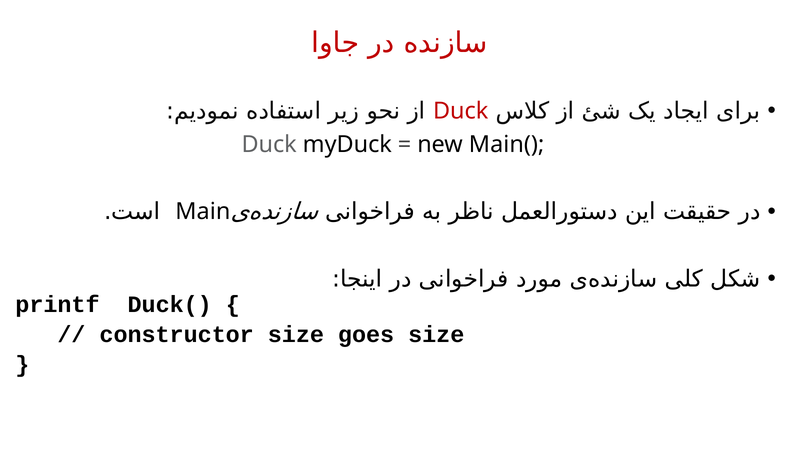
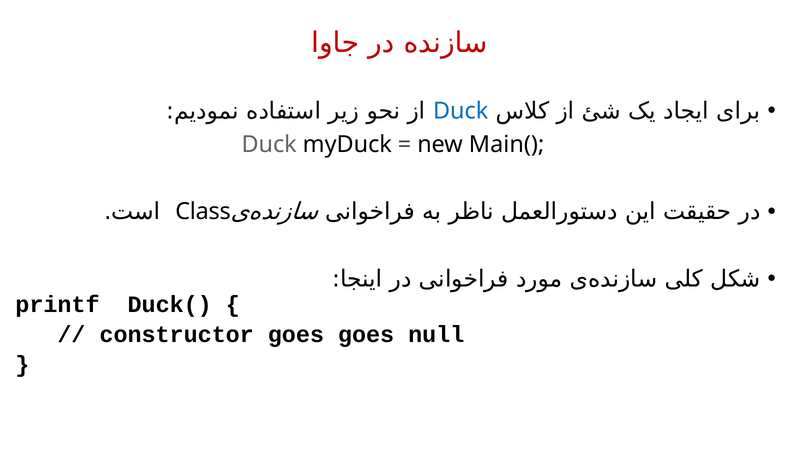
Duck colour: red -> blue (461, 111)
Main: Main -> Class (203, 212)
constructor size: size -> goes (296, 334)
goes size: size -> null (436, 334)
